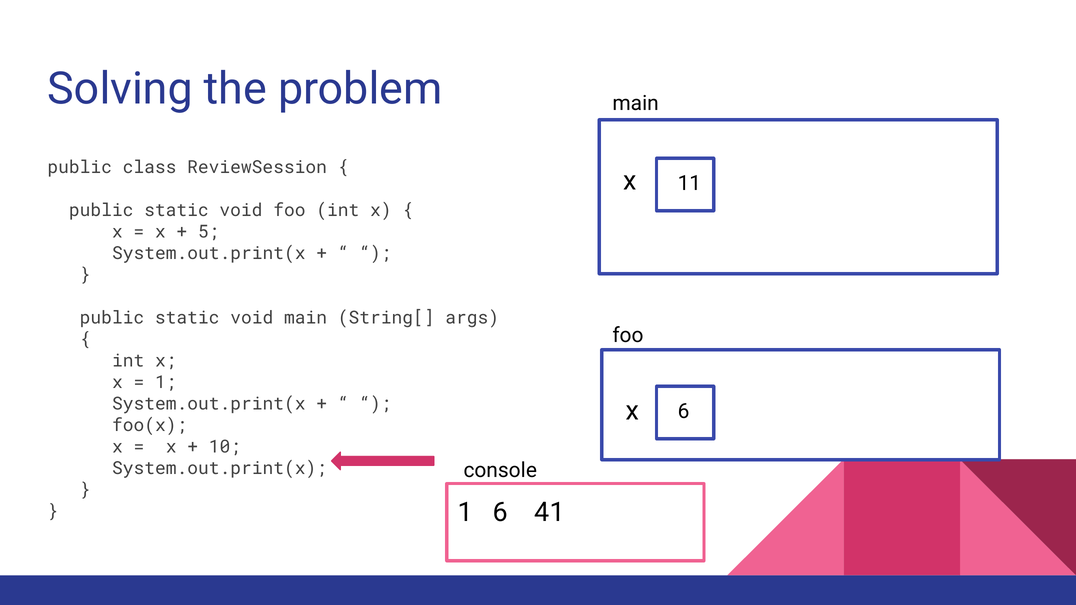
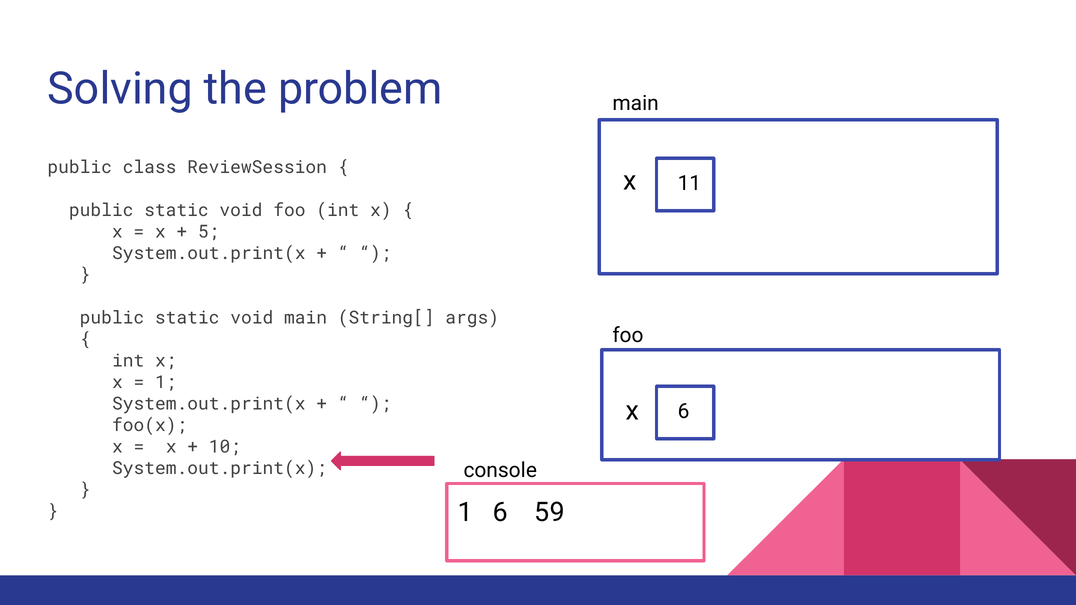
41: 41 -> 59 (550, 512)
